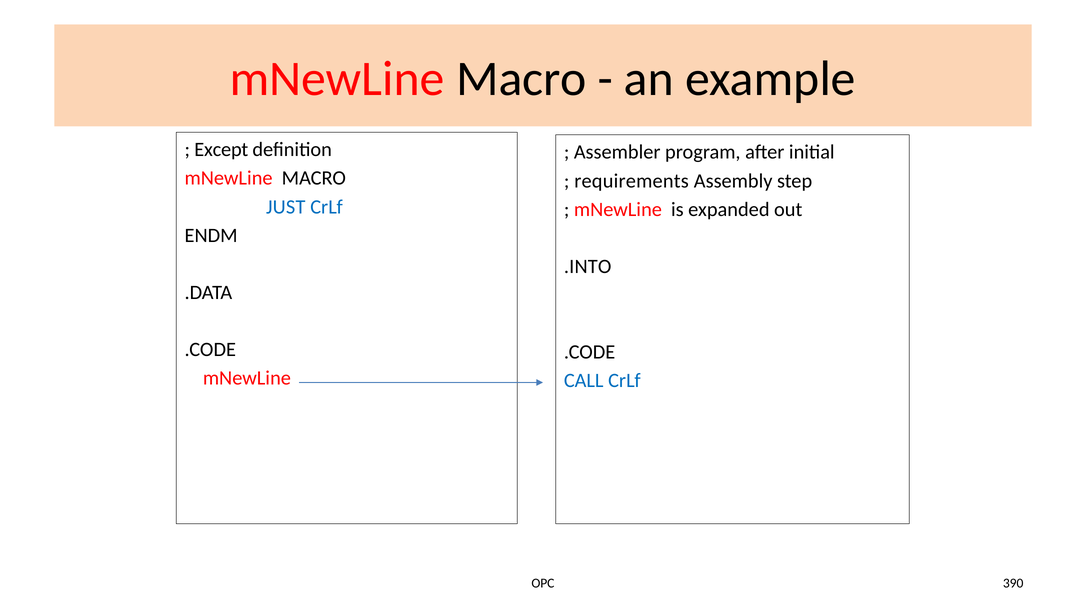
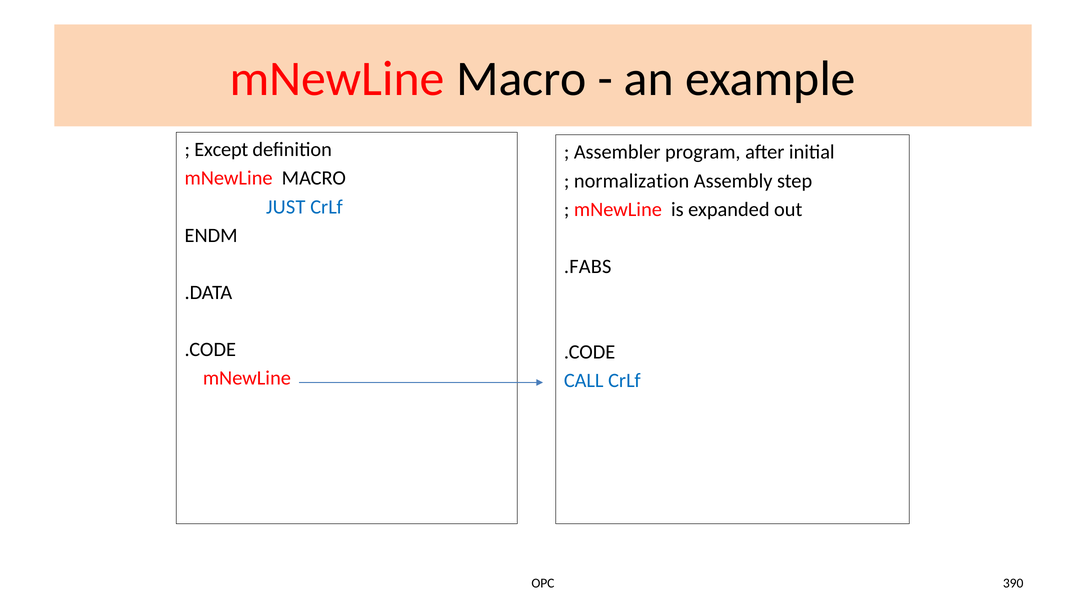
requirements: requirements -> normalization (632, 181)
.INTO: .INTO -> .FABS (588, 266)
